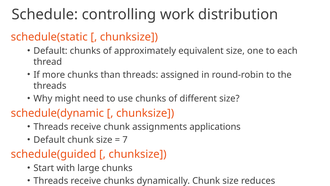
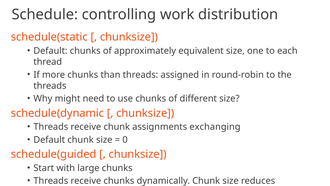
applications: applications -> exchanging (215, 127)
7: 7 -> 0 (125, 140)
